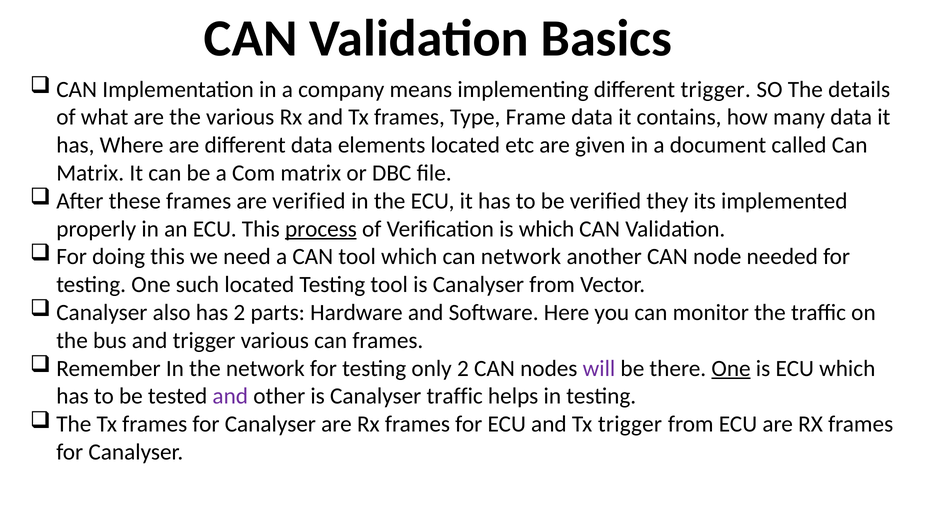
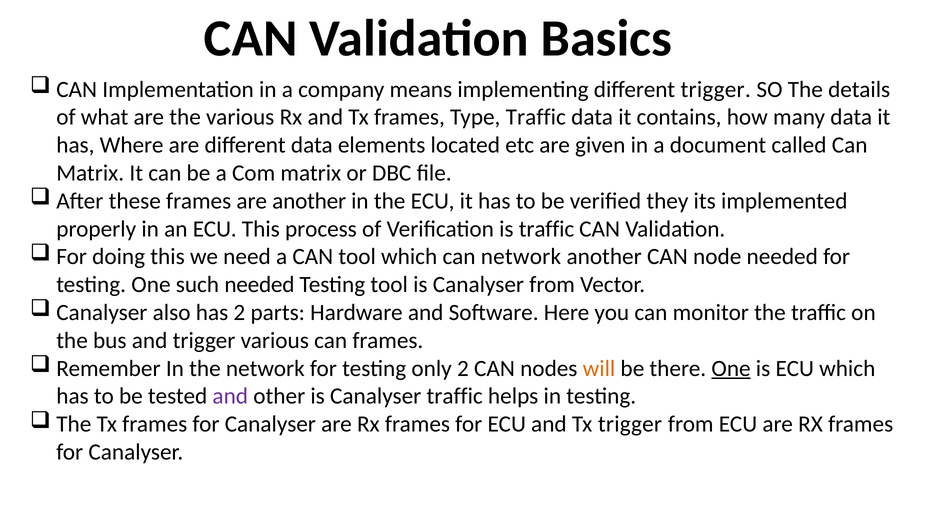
Type Frame: Frame -> Traffic (536, 117)
are verified: verified -> another (309, 201)
process underline: present -> none (321, 229)
is which: which -> traffic (547, 229)
such located: located -> needed (259, 285)
will colour: purple -> orange (599, 368)
